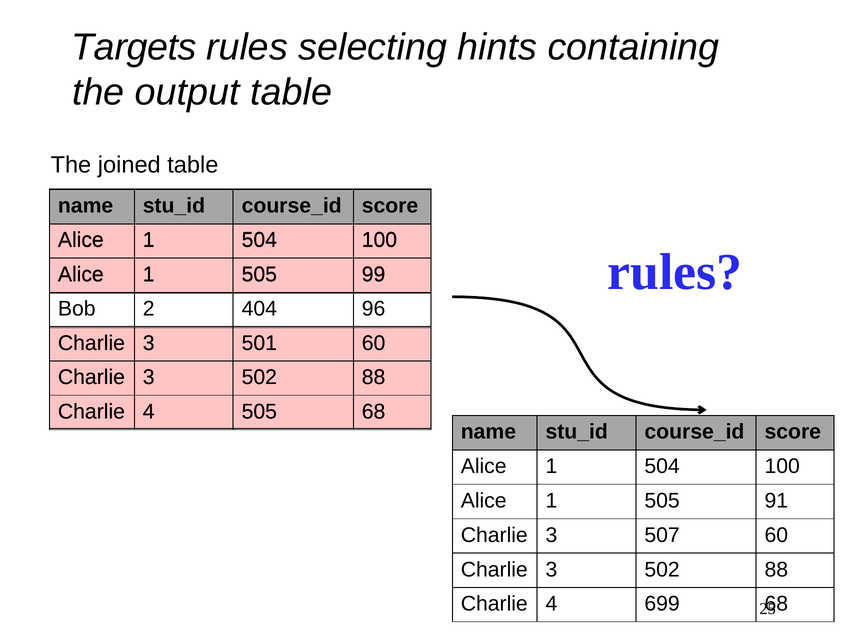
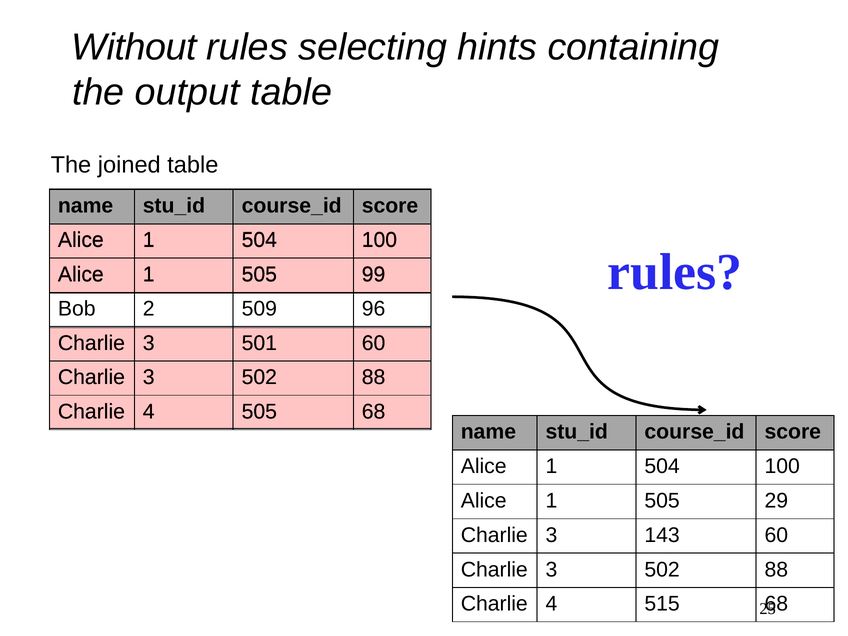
Targets: Targets -> Without (134, 47)
404: 404 -> 509 (259, 309)
91: 91 -> 29 (776, 501)
507: 507 -> 143 (662, 535)
699: 699 -> 515 (662, 604)
